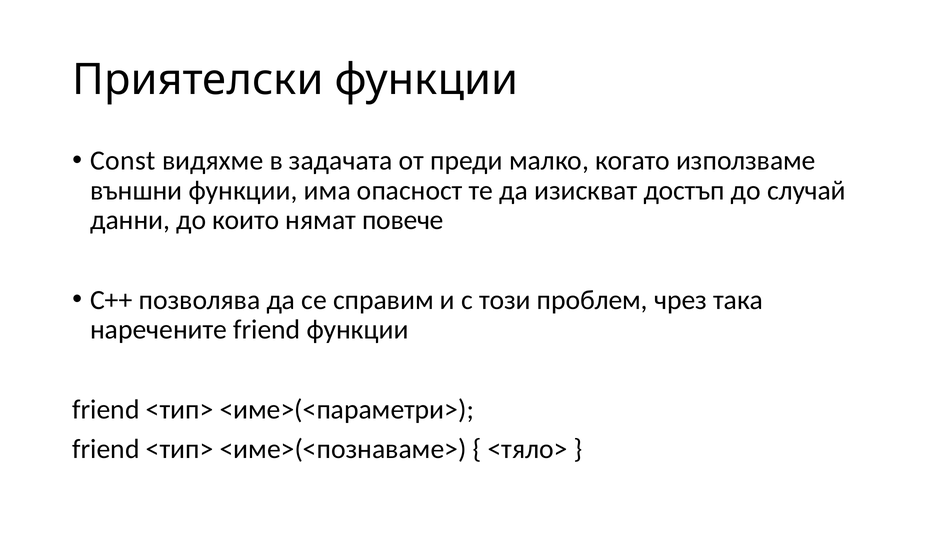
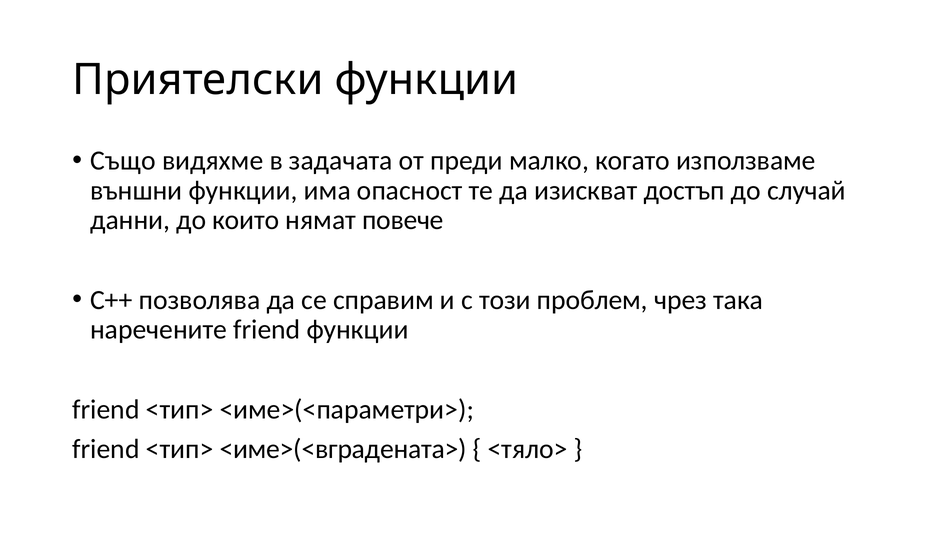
Const: Const -> Също (123, 160)
<име>(<познаваме>: <име>(<познаваме> -> <име>(<вградената> (343, 449)
